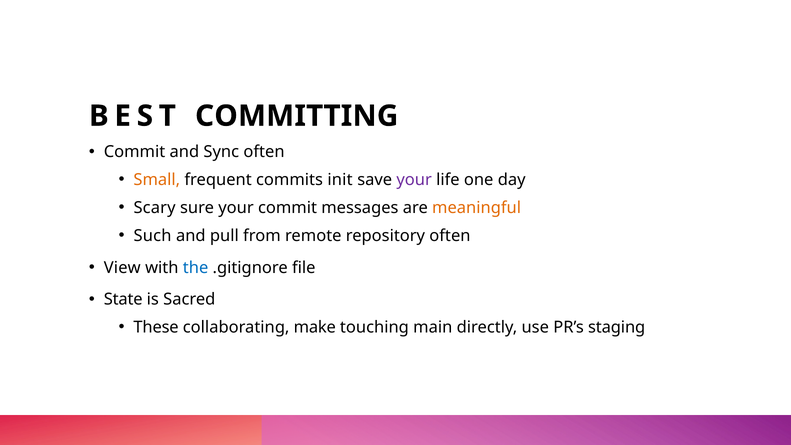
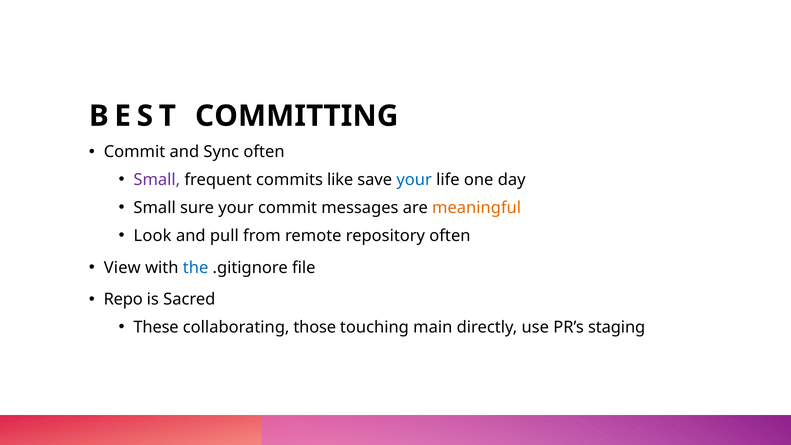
Small colour: orange -> purple (157, 180)
init: init -> like (340, 180)
your colour: purple -> blue (414, 180)
Scary: Scary -> Small (155, 208)
Such: Such -> Look (153, 236)
State: State -> Repo (123, 299)
make: make -> those (315, 327)
